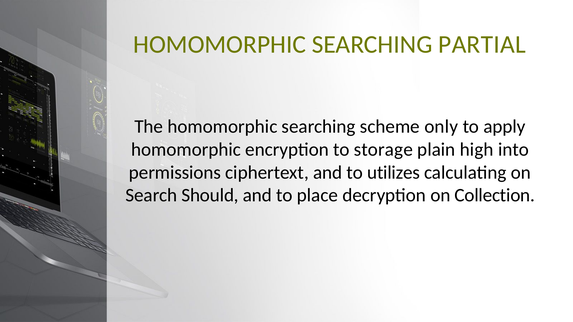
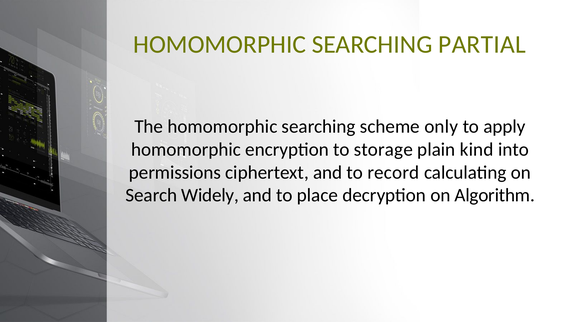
high: high -> kind (477, 150)
utilizes: utilizes -> record (393, 173)
Should: Should -> Widely (210, 195)
Collection: Collection -> Algorithm (495, 195)
